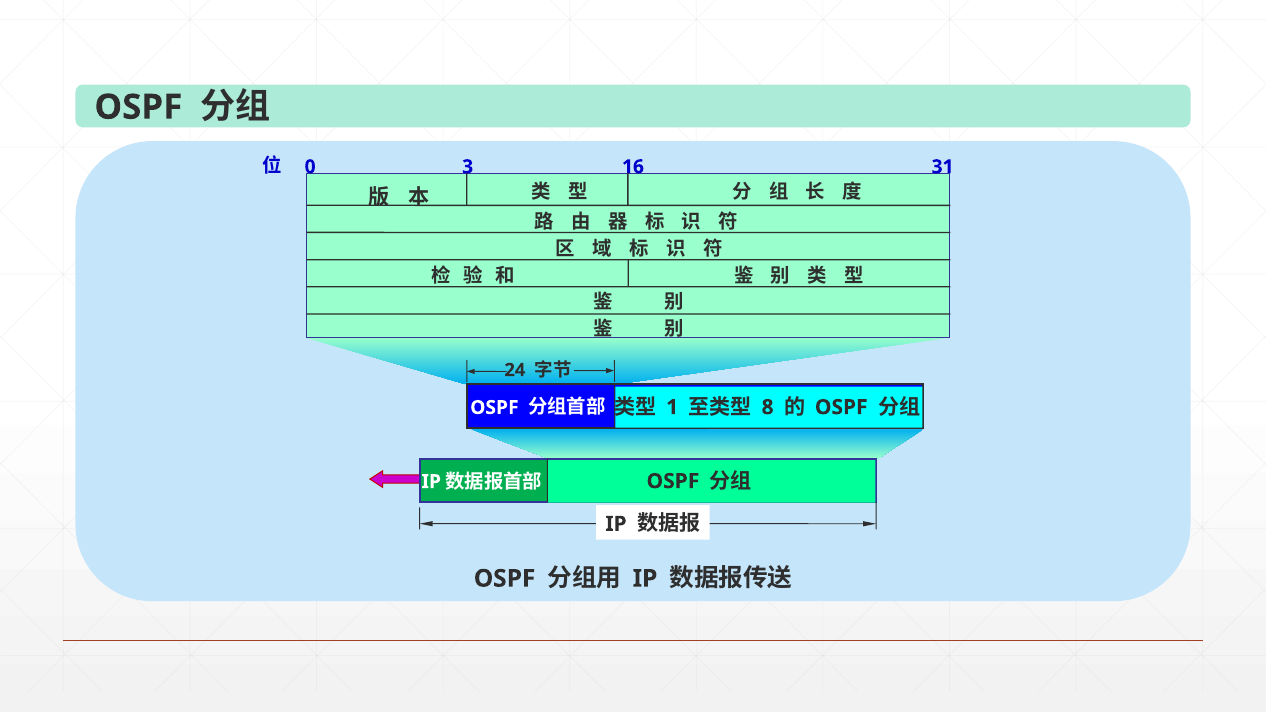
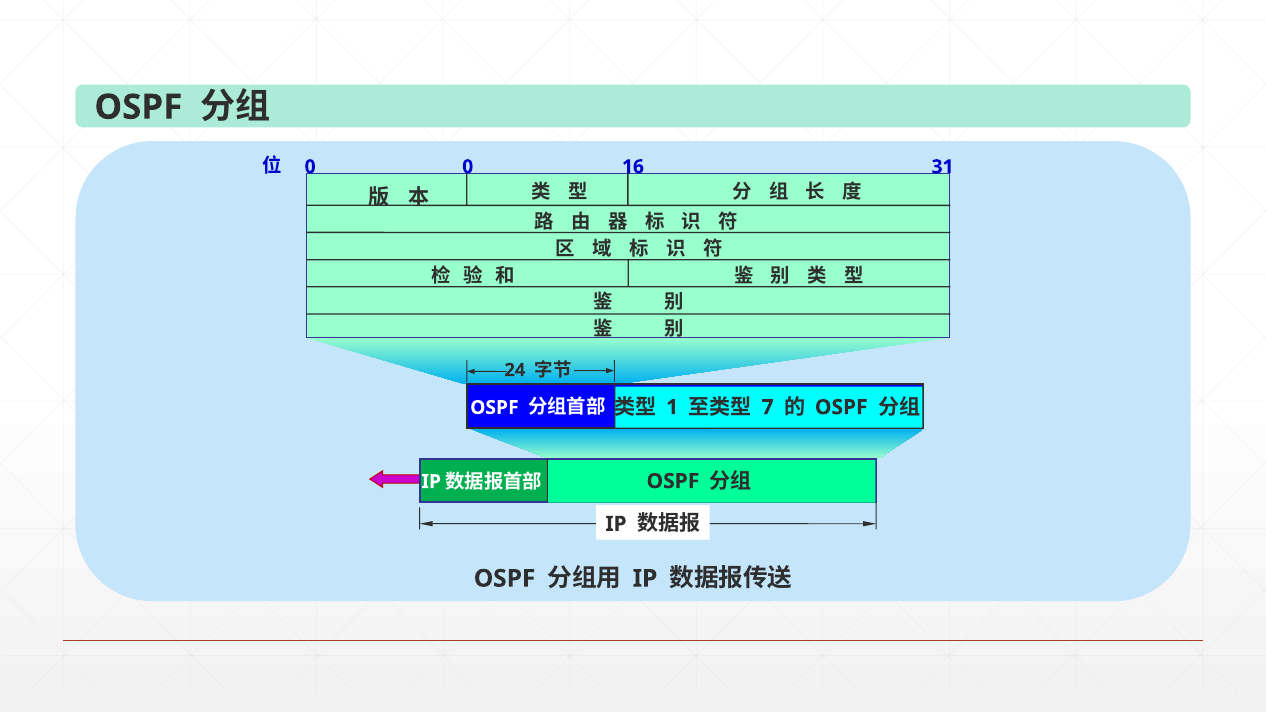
0 3: 3 -> 0 (468, 167)
8: 8 -> 7 (768, 407)
